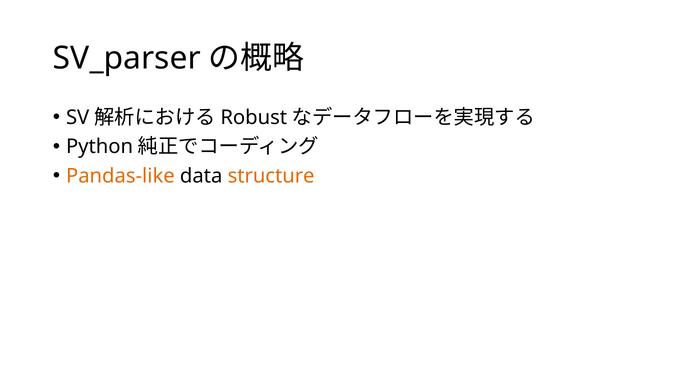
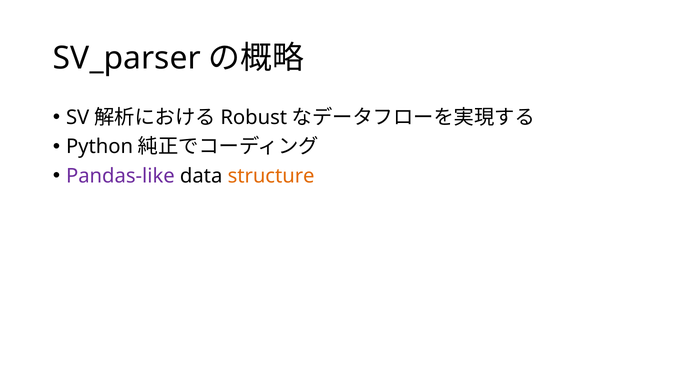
Pandas-like colour: orange -> purple (120, 176)
